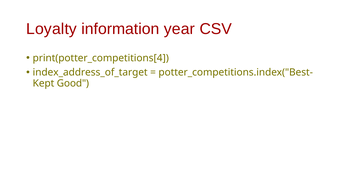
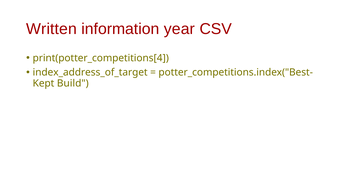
Loyalty: Loyalty -> Written (52, 29)
Good: Good -> Build (73, 83)
